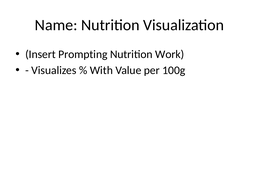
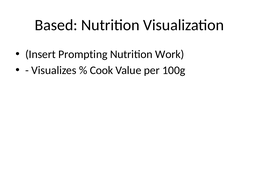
Name: Name -> Based (56, 25)
With: With -> Cook (101, 70)
